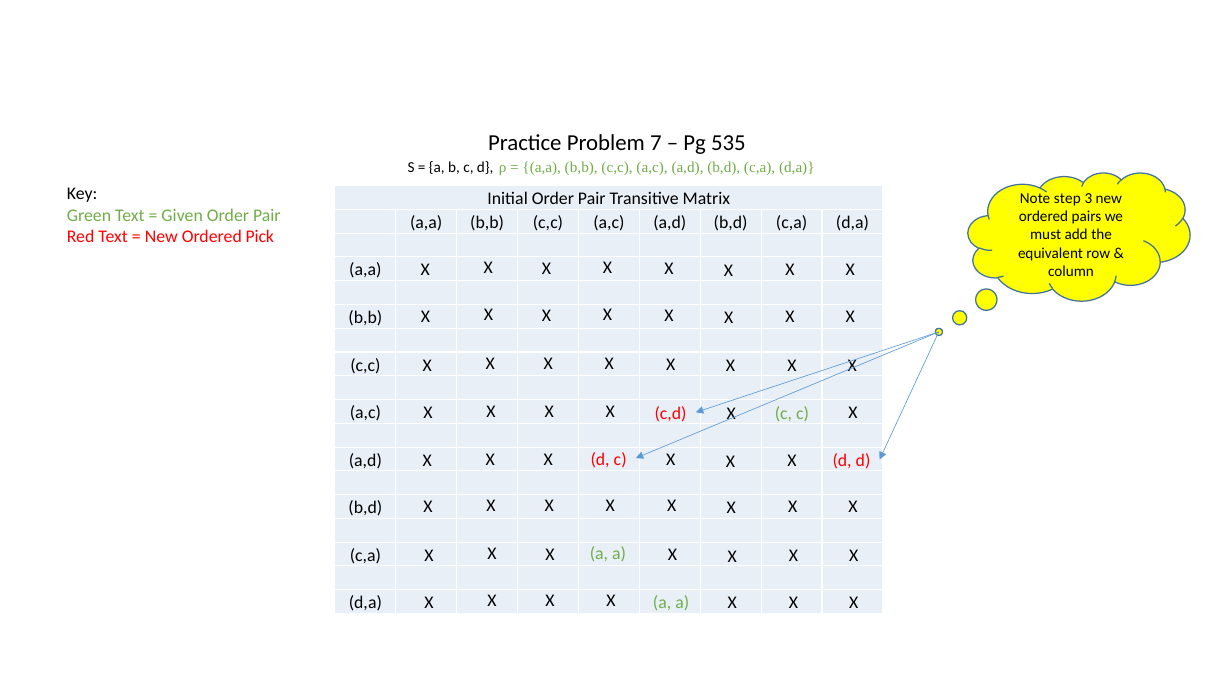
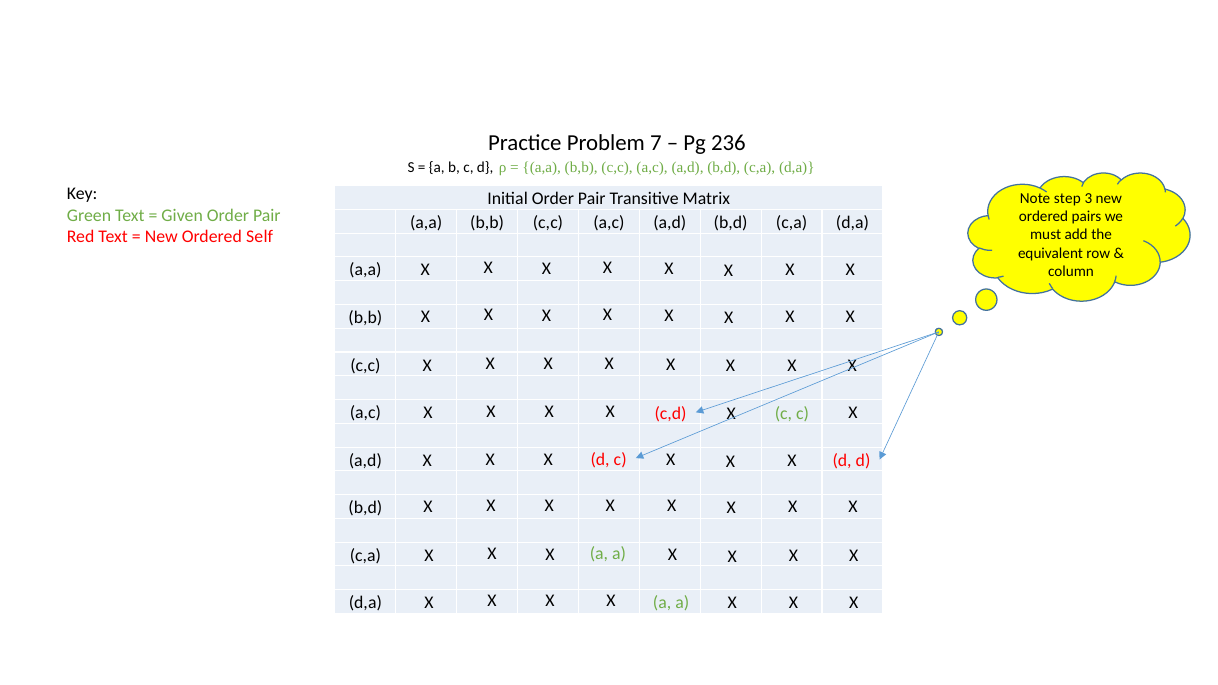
535: 535 -> 236 (728, 143)
Pick: Pick -> Self (260, 237)
